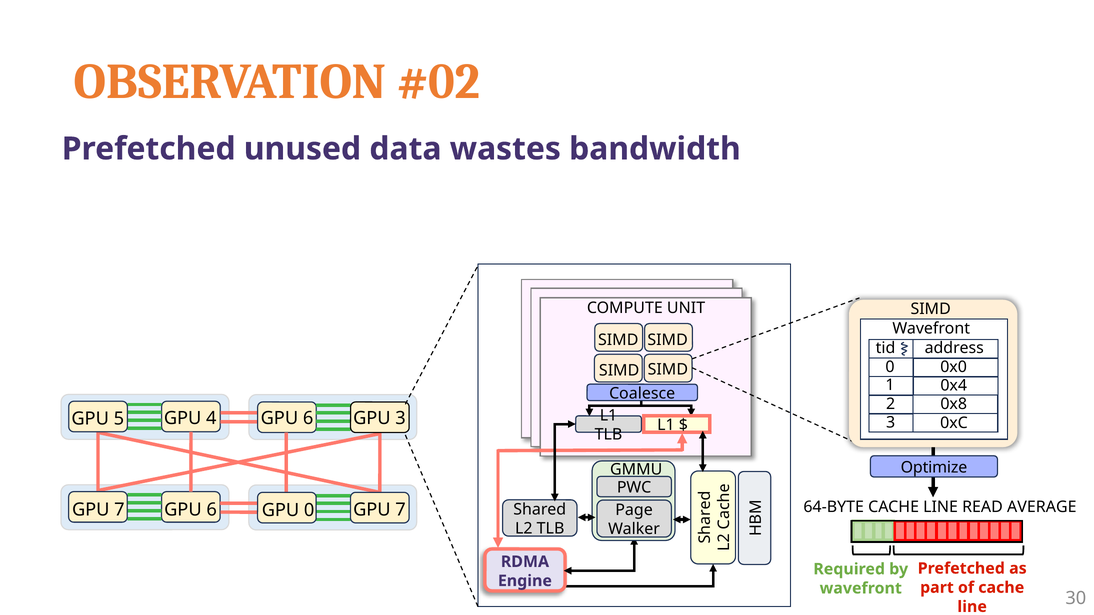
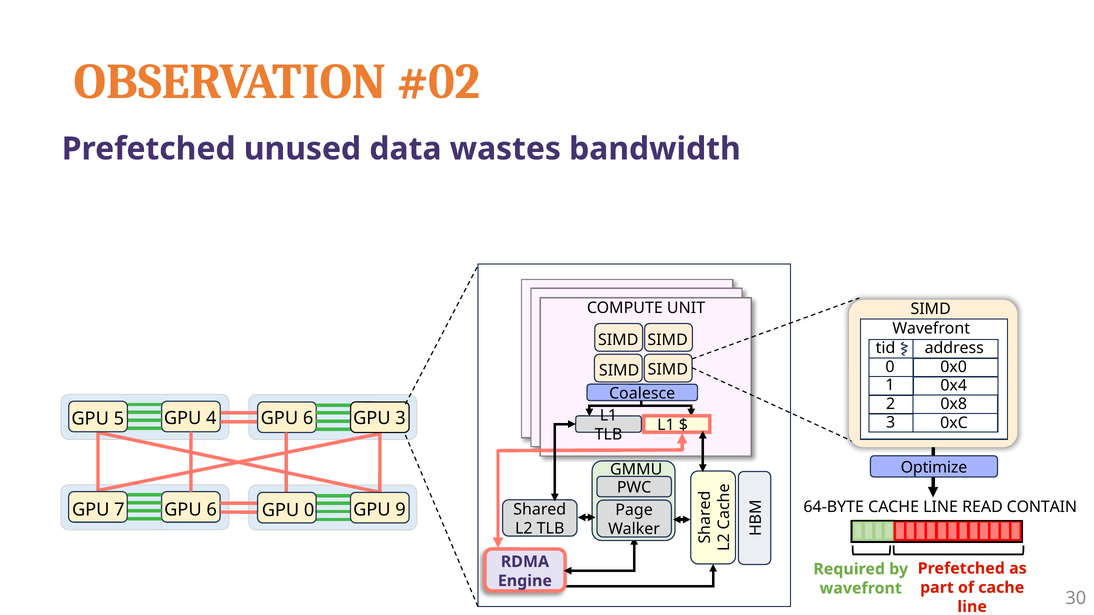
AVERAGE: AVERAGE -> CONTAIN (1042, 507)
0 GPU 7: 7 -> 9 (401, 510)
